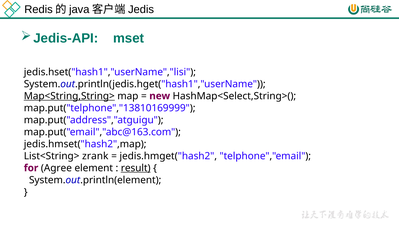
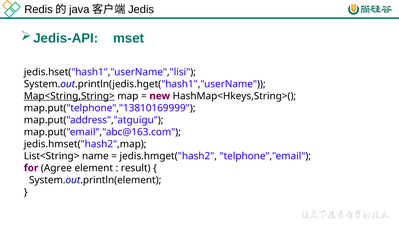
HashMap<Select,String>(: HashMap<Select,String>( -> HashMap<Hkeys,String>( (234, 96)
zrank: zrank -> name (95, 156)
result underline: present -> none (136, 168)
